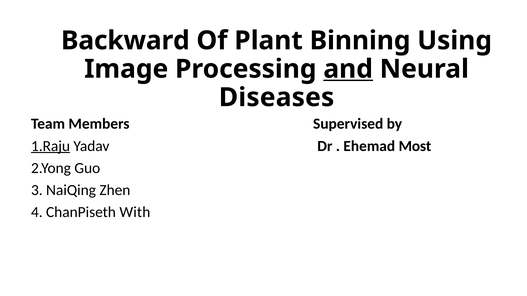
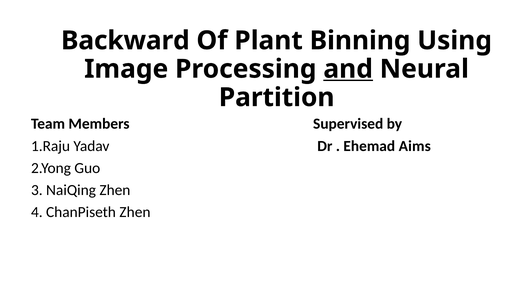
Diseases: Diseases -> Partition (277, 98)
1.Raju underline: present -> none (51, 146)
Most: Most -> Aims (415, 146)
ChanPiseth With: With -> Zhen (135, 212)
